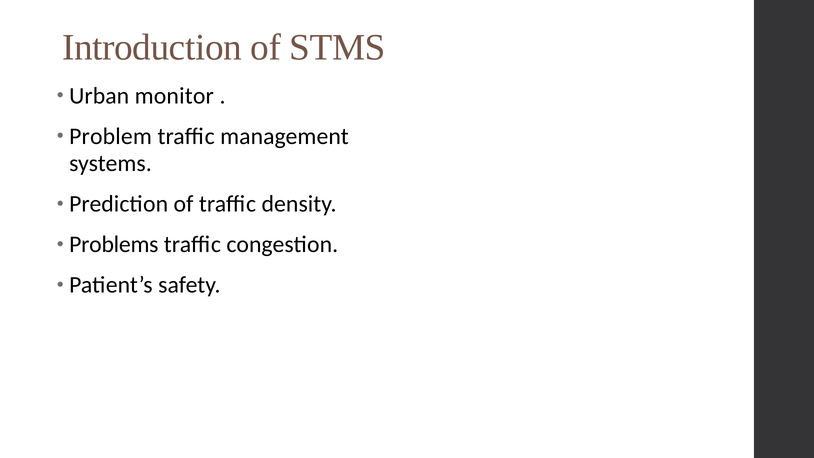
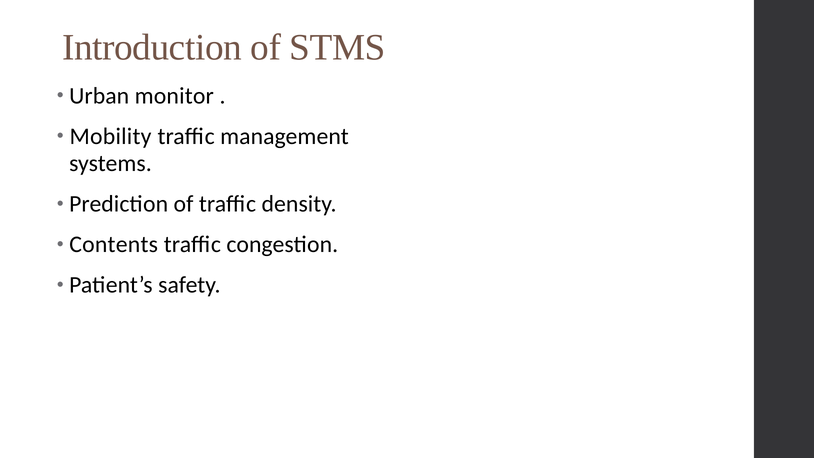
Problem: Problem -> Mobility (110, 136)
Problems: Problems -> Contents (114, 244)
